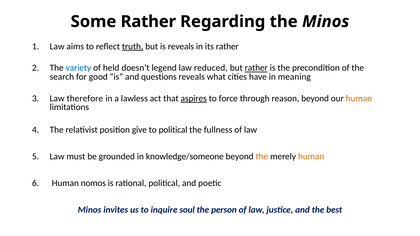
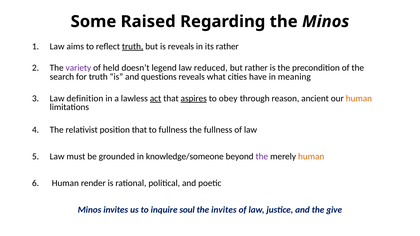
Some Rather: Rather -> Raised (148, 22)
variety colour: blue -> purple (78, 68)
rather underline: present -> none (256, 68)
for good: good -> truth (98, 77)
therefore: therefore -> definition (85, 98)
act underline: none -> present (156, 98)
force: force -> obey (228, 98)
reason beyond: beyond -> ancient (315, 98)
position give: give -> that (139, 130)
to political: political -> fullness (173, 130)
the colour: orange -> purple (262, 157)
nomos: nomos -> render (93, 183)
the person: person -> invites (224, 210)
best: best -> give (334, 210)
